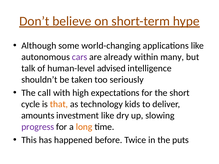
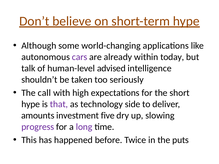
many: many -> today (172, 57)
cycle: cycle -> hype (31, 104)
that colour: orange -> purple (59, 104)
kids: kids -> side (133, 104)
investment like: like -> five (108, 116)
long colour: orange -> purple (84, 127)
